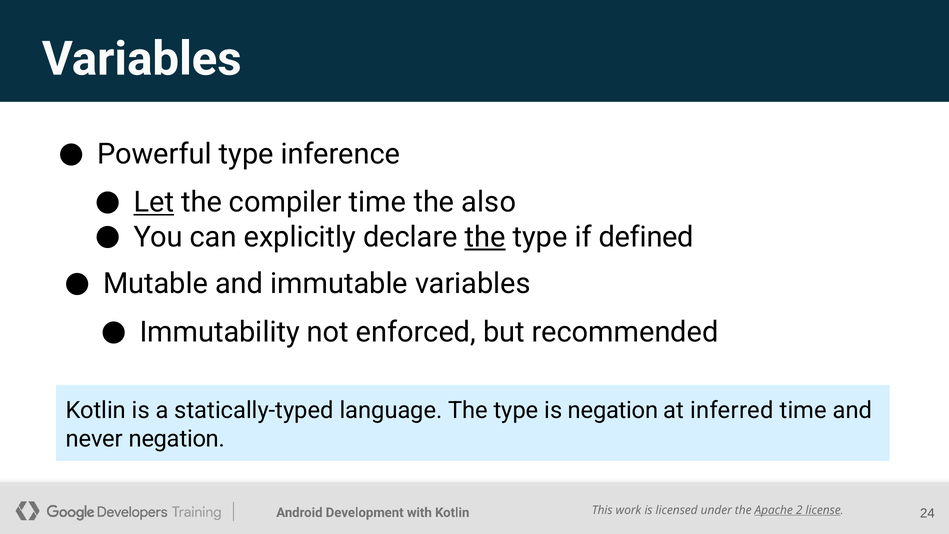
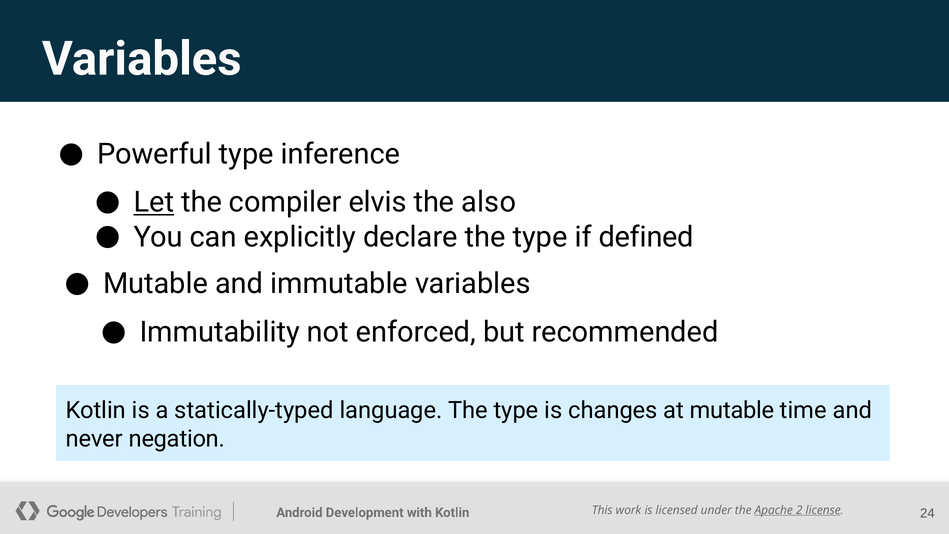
compiler time: time -> elvis (378, 202)
the underline: present -> none (485, 237)
is negation: negation -> changes (613, 410)
at inferred: inferred -> mutable (732, 410)
